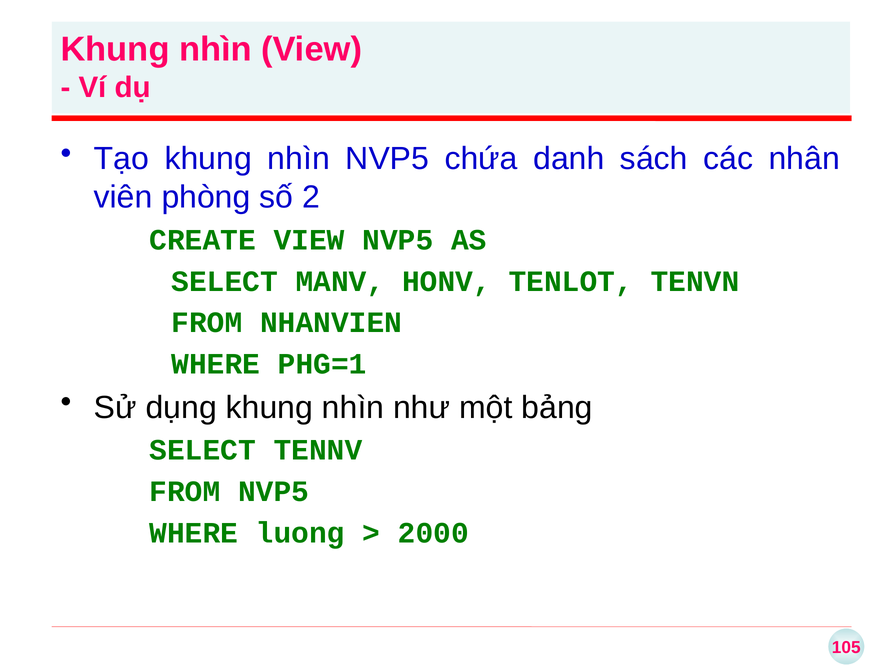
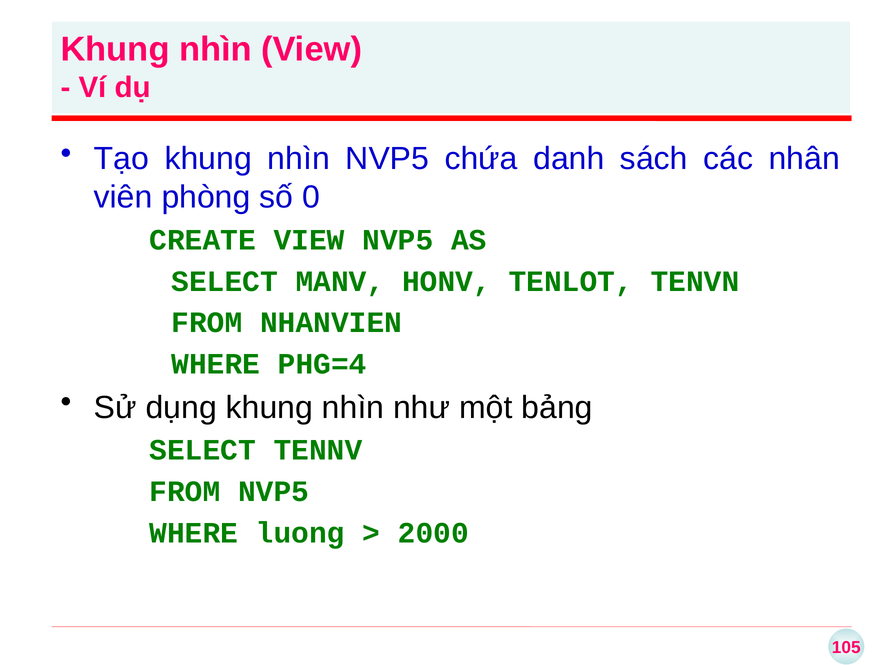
2: 2 -> 0 (311, 197)
PHG=1: PHG=1 -> PHG=4 (322, 364)
